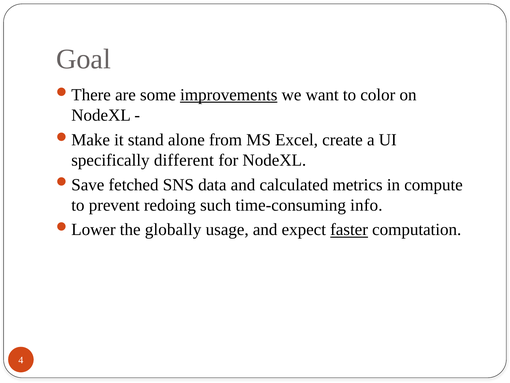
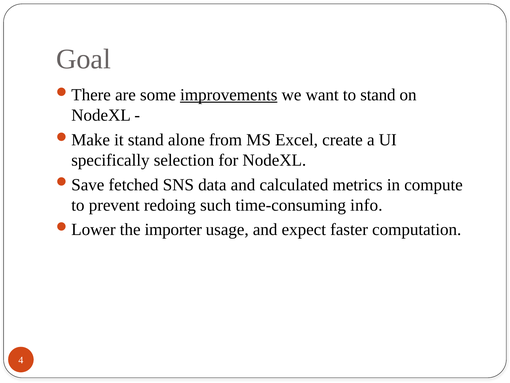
to color: color -> stand (378, 95)
different: different -> selection (184, 160)
globally: globally -> importer (173, 229)
faster underline: present -> none (349, 229)
